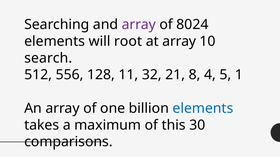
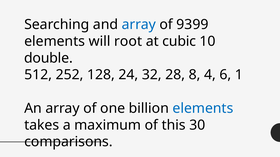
array colour: purple -> blue (139, 25)
8024: 8024 -> 9399 (192, 25)
at array: array -> cubic (179, 41)
search: search -> double (48, 58)
556: 556 -> 252 (70, 75)
11: 11 -> 24 (128, 75)
21: 21 -> 28 (175, 75)
5: 5 -> 6 (225, 75)
